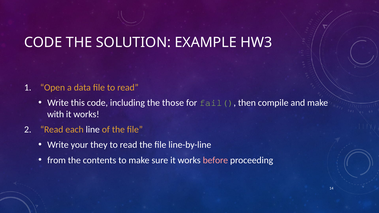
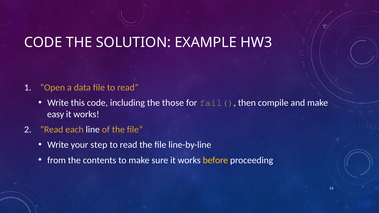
with: with -> easy (56, 114)
they: they -> step (99, 145)
before colour: pink -> yellow (215, 160)
